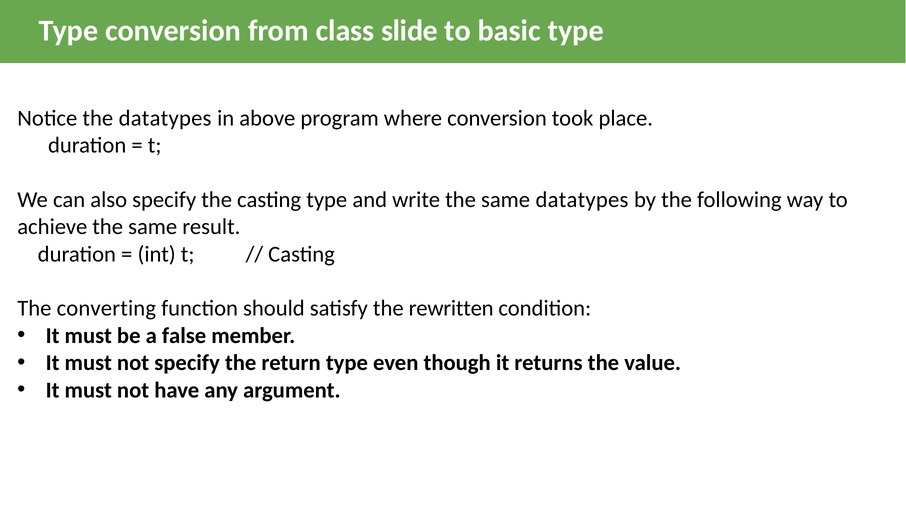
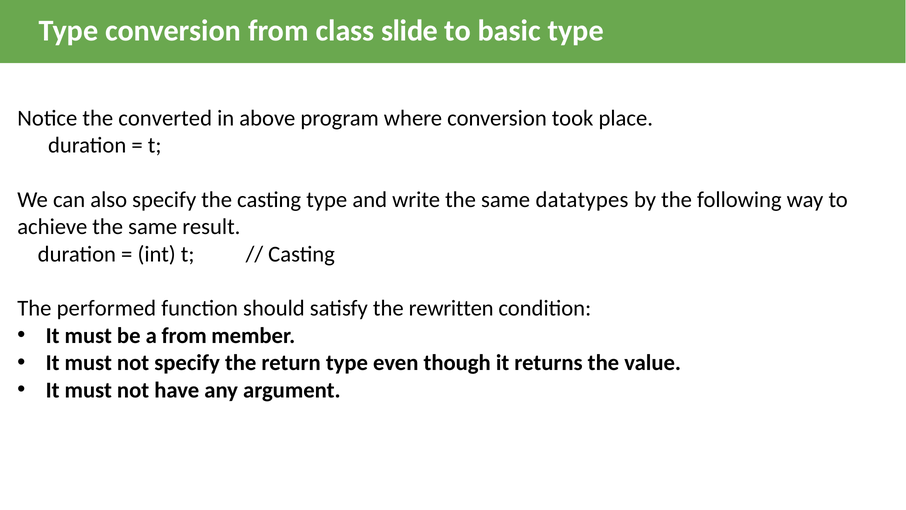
the datatypes: datatypes -> converted (165, 118)
converting: converting -> performed (106, 308)
a false: false -> from (184, 335)
